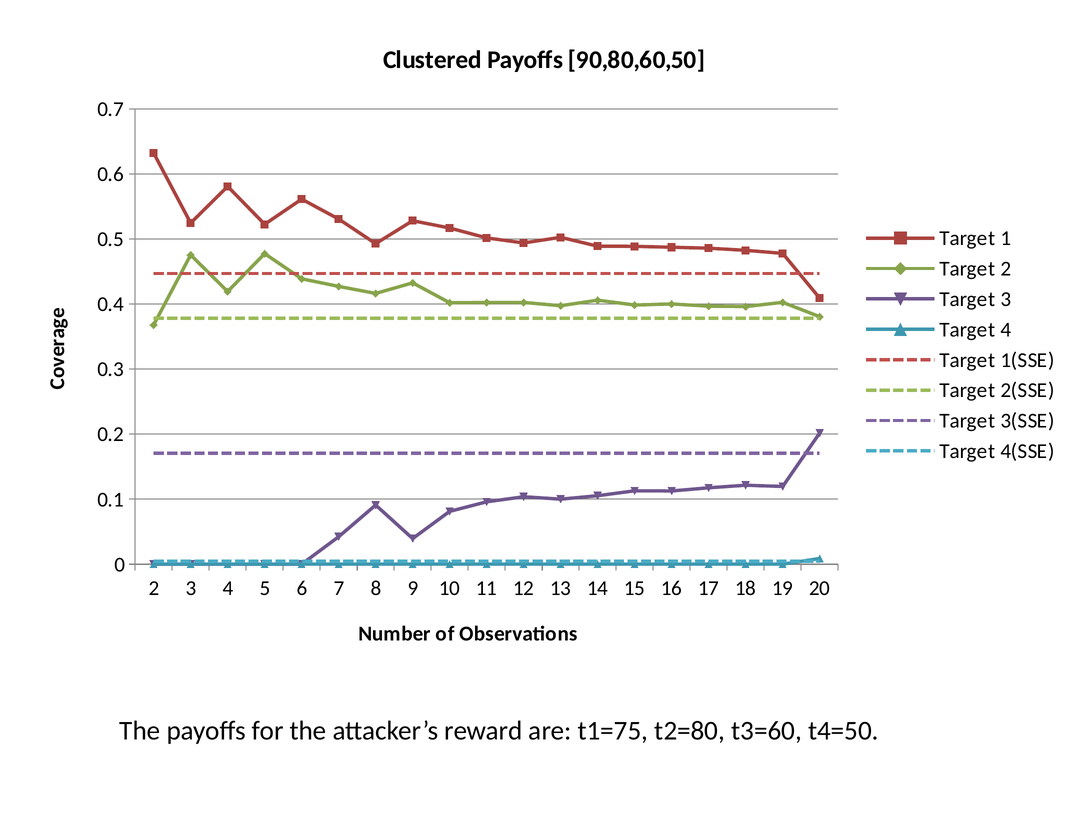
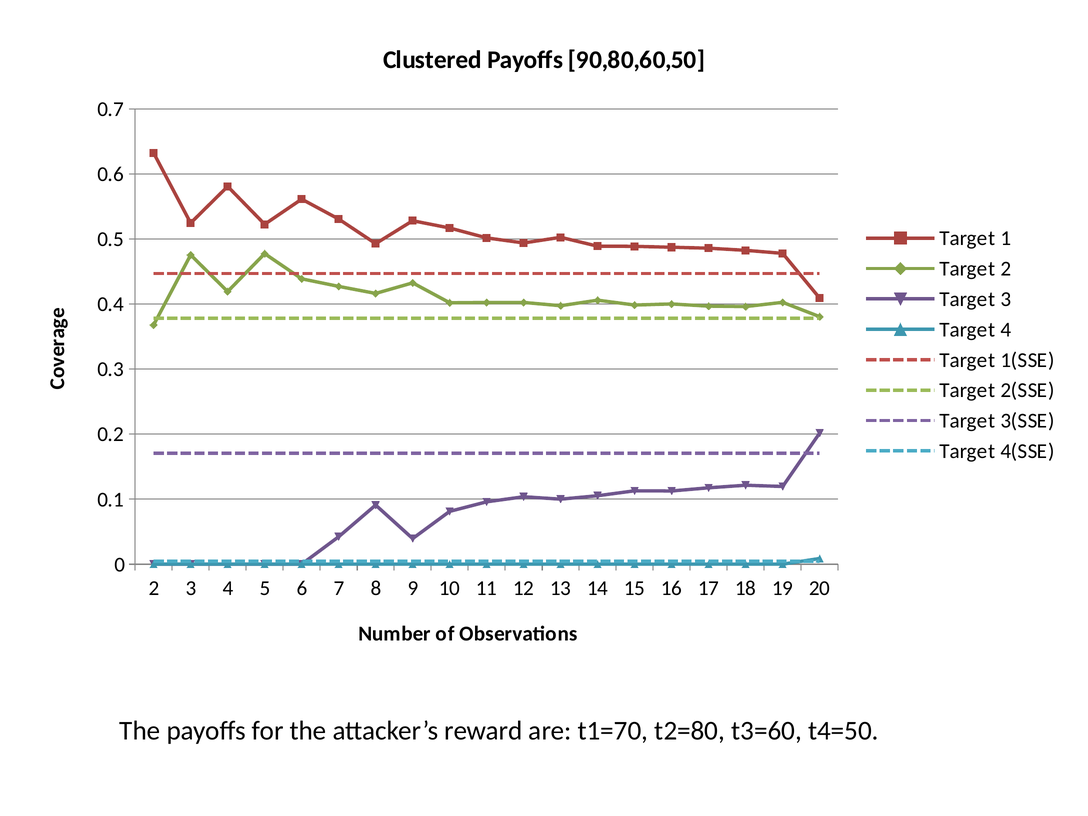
t1=75: t1=75 -> t1=70 (613, 731)
